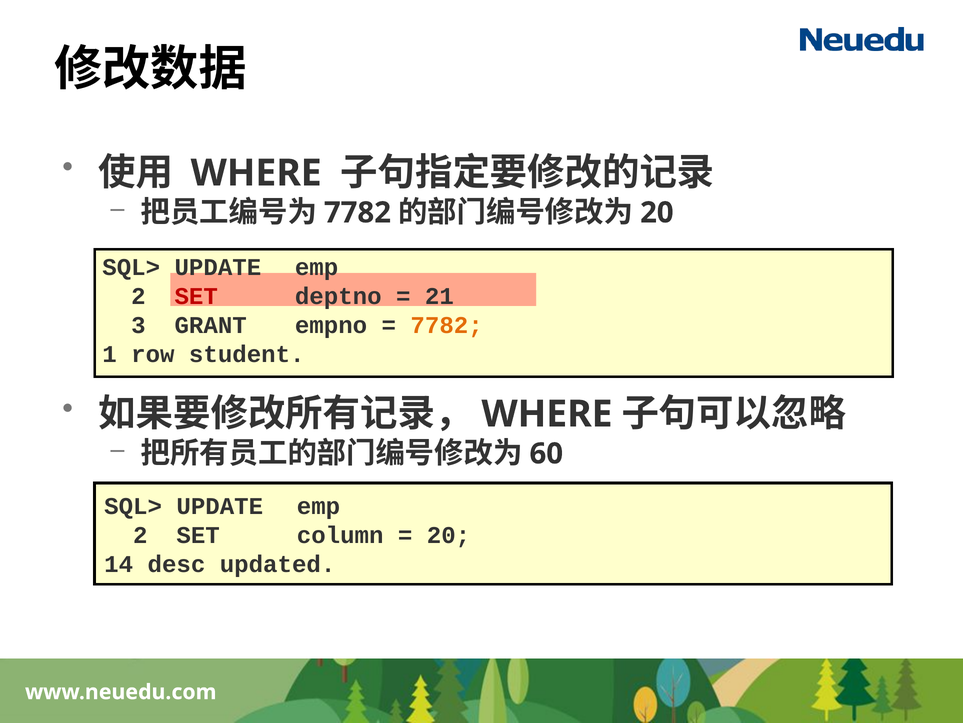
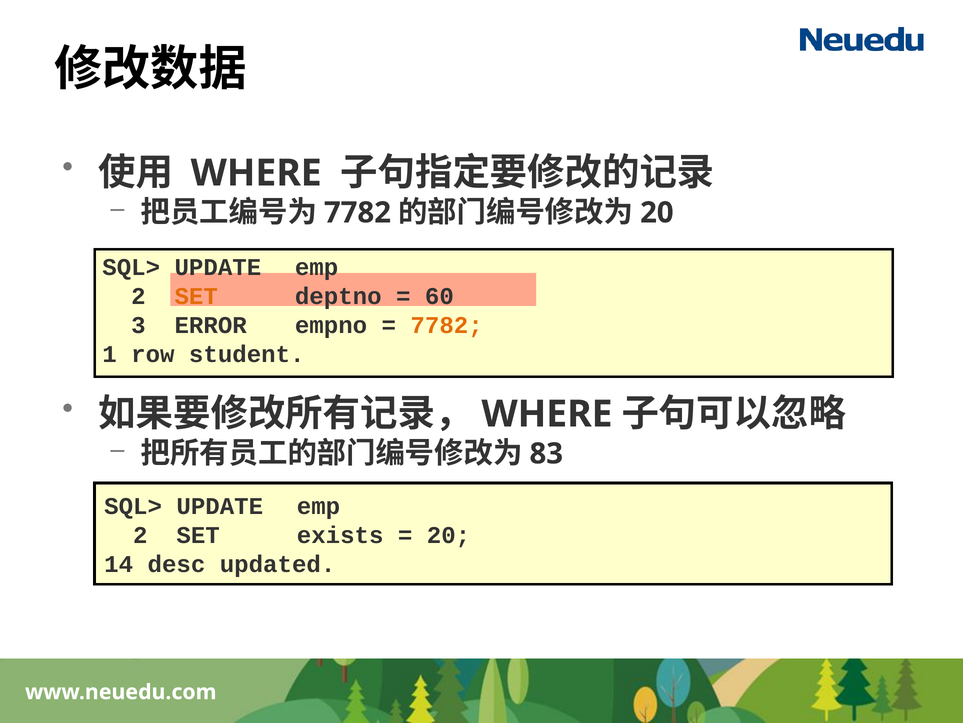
SET colour: red -> orange (196, 296)
21: 21 -> 60 (439, 296)
GRANT: GRANT -> ERROR (211, 325)
60: 60 -> 83 (546, 453)
column: column -> exists (340, 535)
